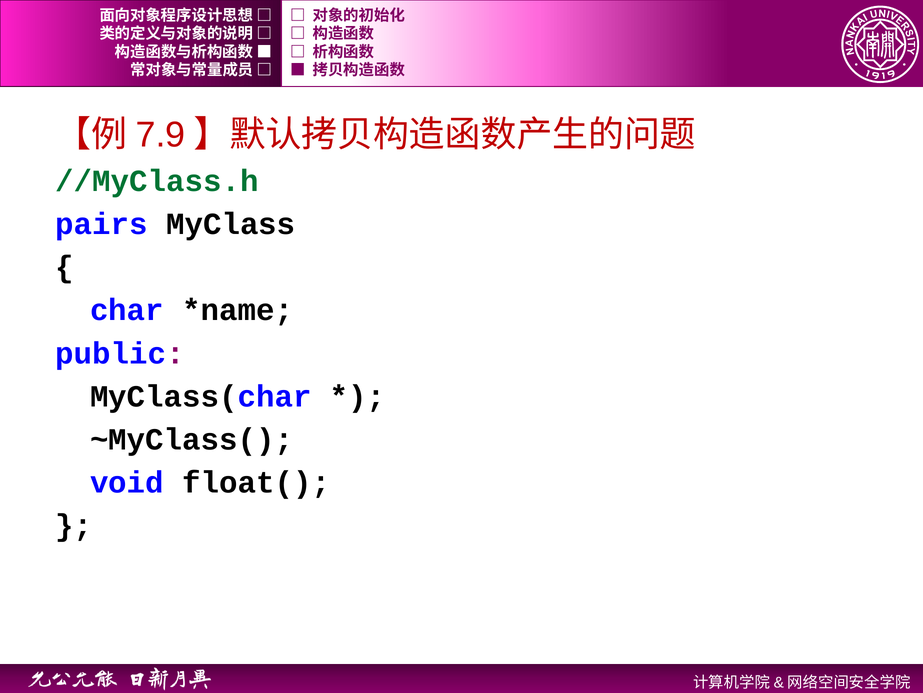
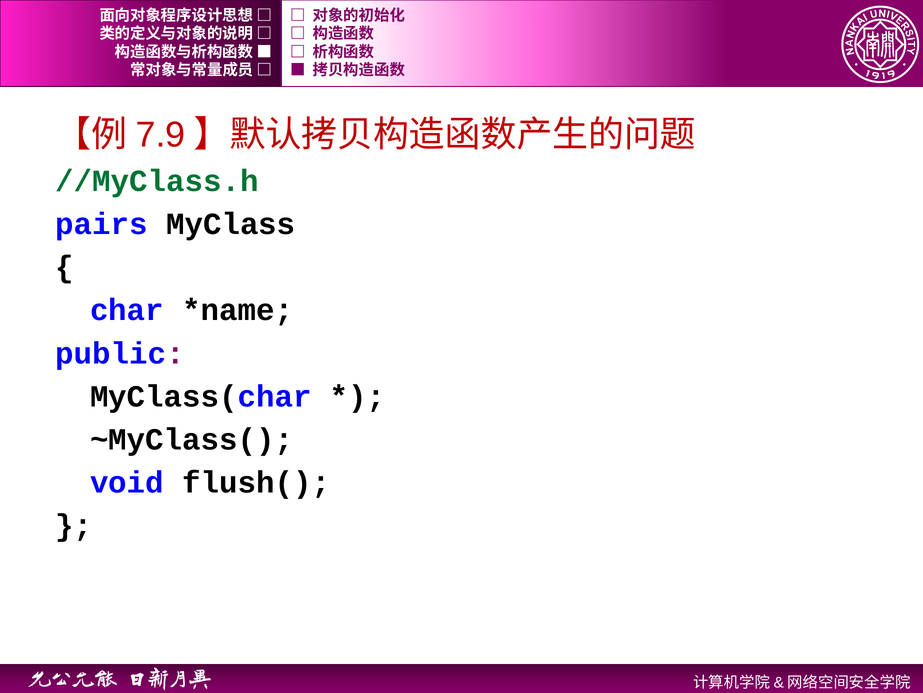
float(: float( -> flush( (256, 482)
